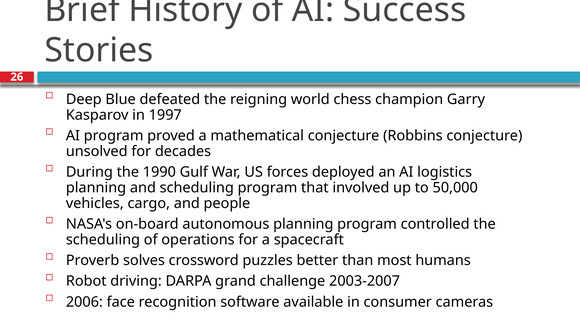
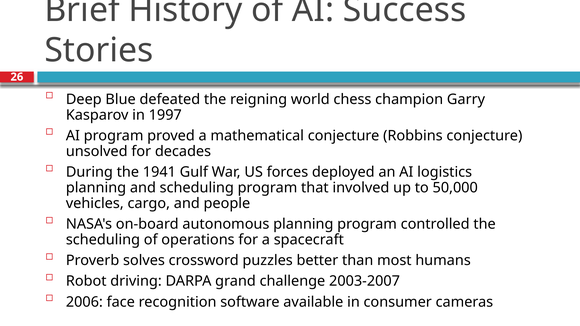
1990: 1990 -> 1941 (159, 172)
